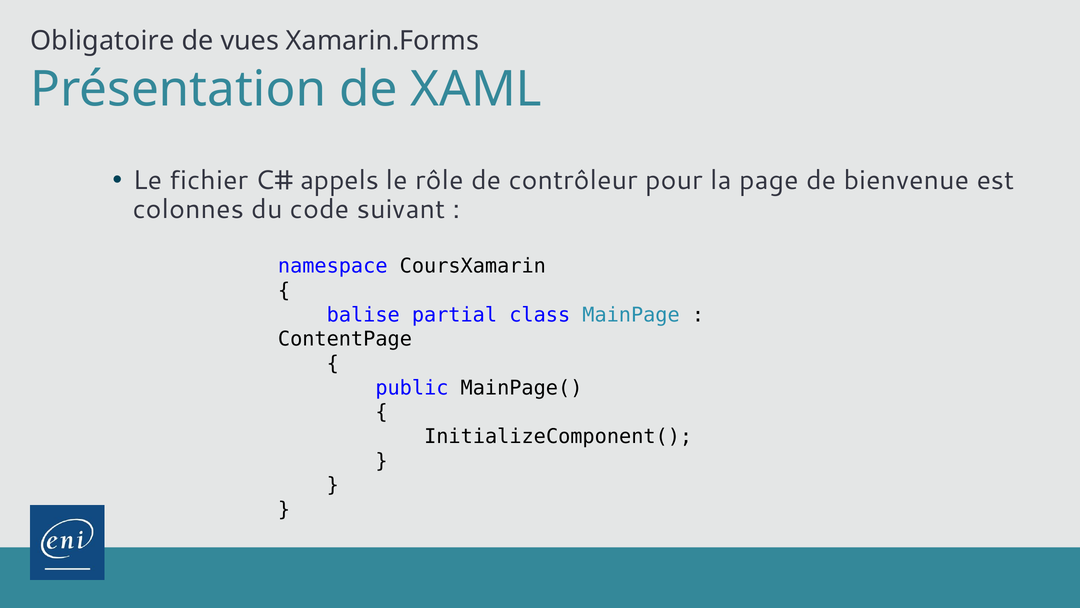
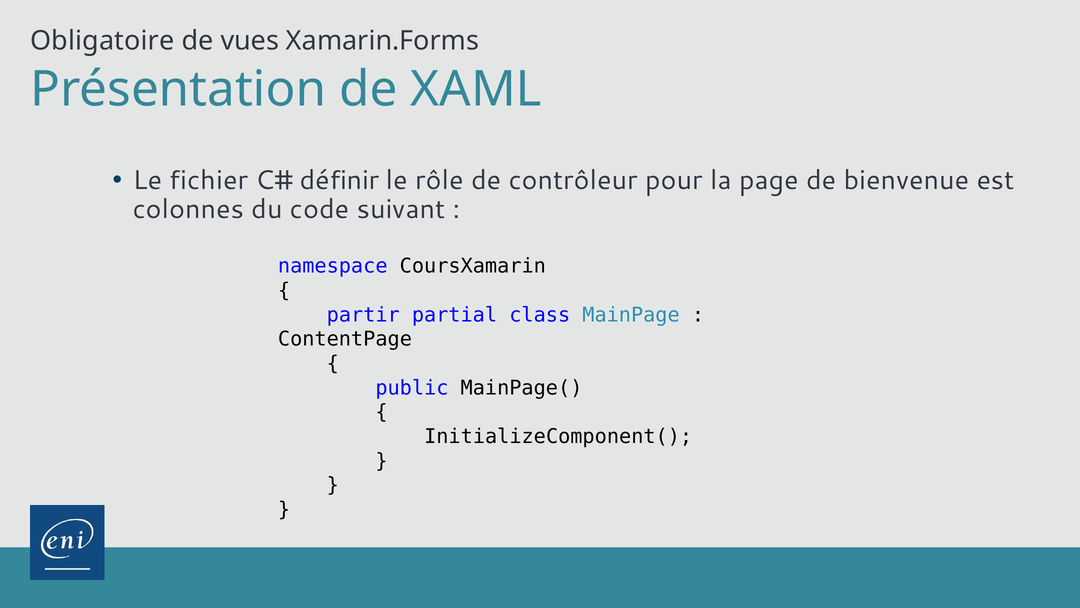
appels: appels -> définir (340, 180)
balise: balise -> partir (363, 315)
